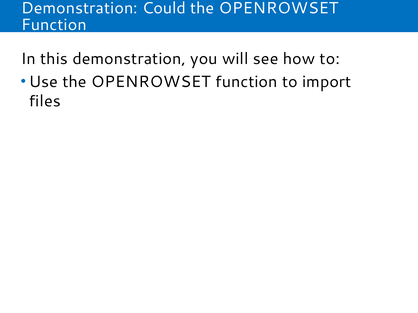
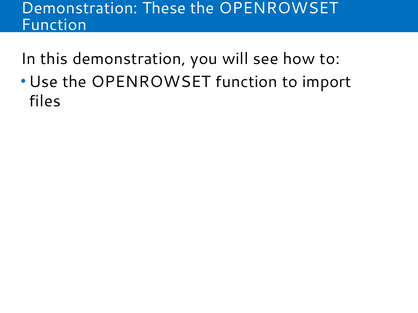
Could: Could -> These (164, 8)
